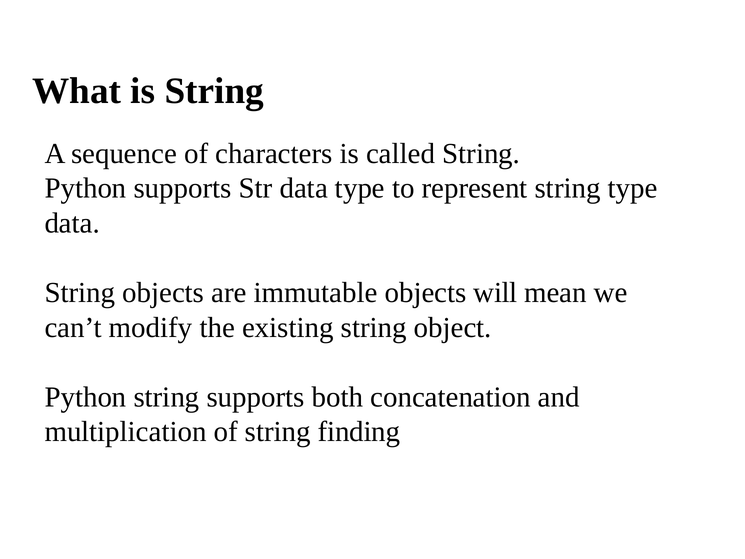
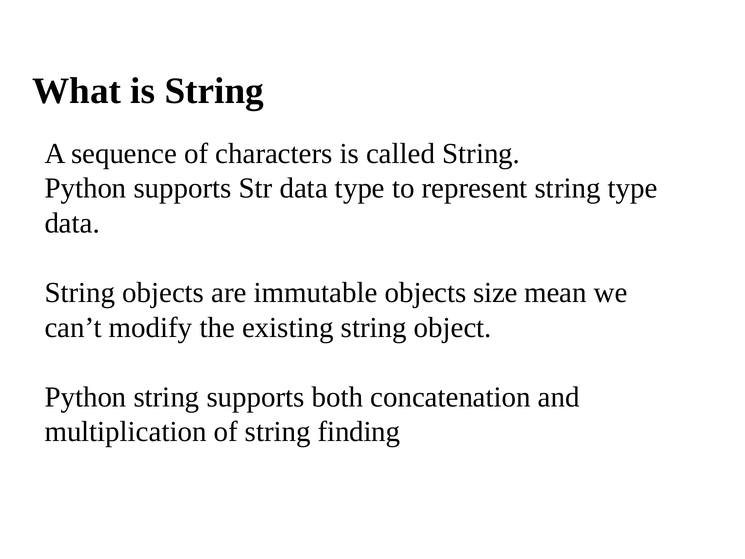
will: will -> size (495, 293)
